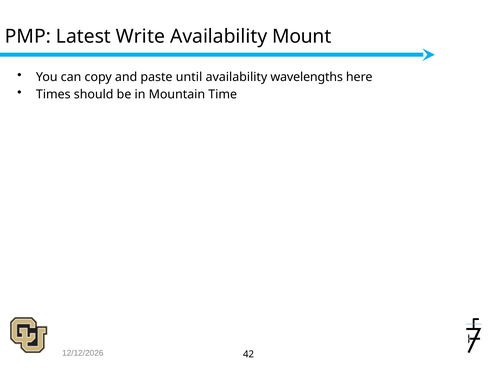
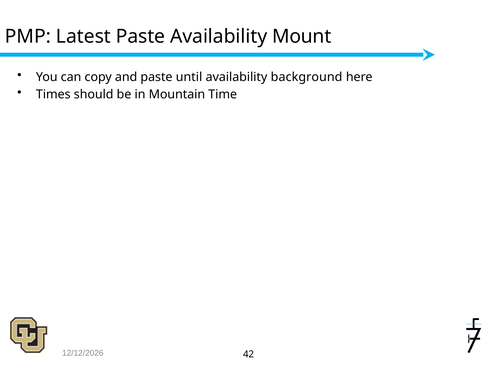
Latest Write: Write -> Paste (141, 37)
wavelengths: wavelengths -> background (307, 77)
